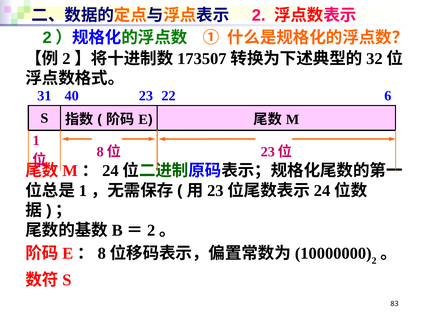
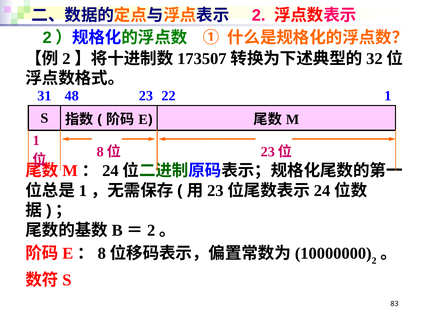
40: 40 -> 48 (72, 96)
22 6: 6 -> 1 (388, 96)
